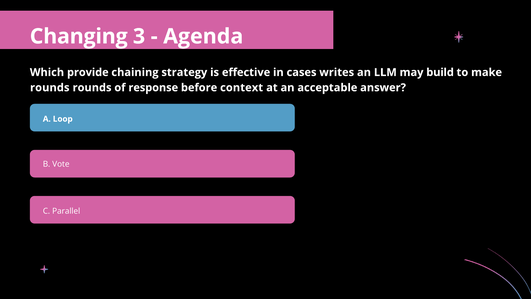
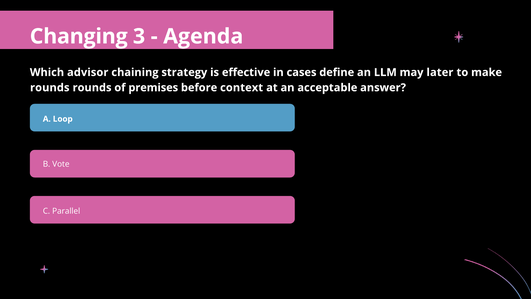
provide: provide -> advisor (88, 72)
writes: writes -> define (337, 72)
build: build -> later (440, 72)
response: response -> premises (153, 88)
